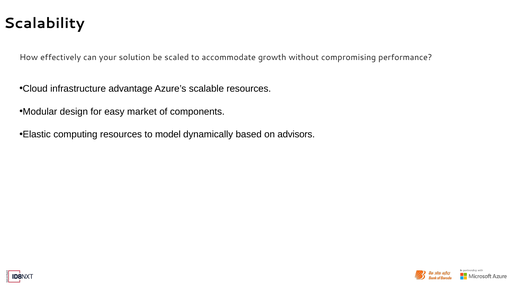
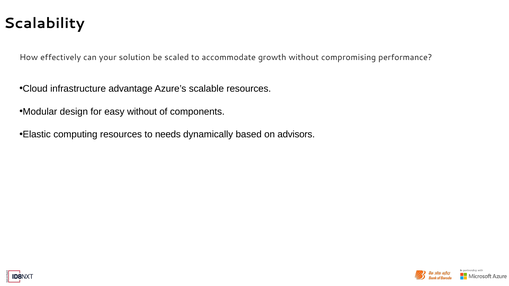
easy market: market -> without (142, 112)
model: model -> needs (168, 135)
